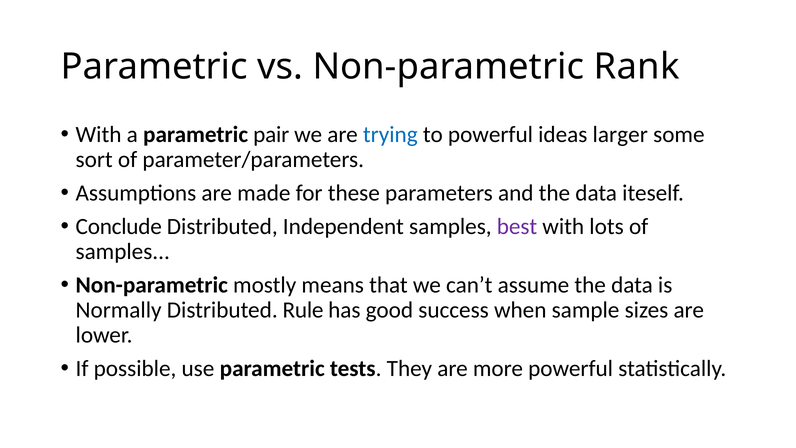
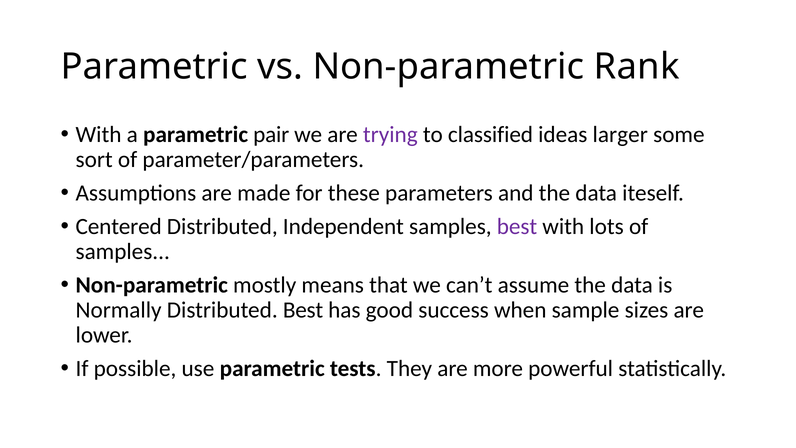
trying colour: blue -> purple (390, 135)
to powerful: powerful -> classified (491, 135)
Conclude: Conclude -> Centered (119, 226)
Distributed Rule: Rule -> Best (303, 310)
